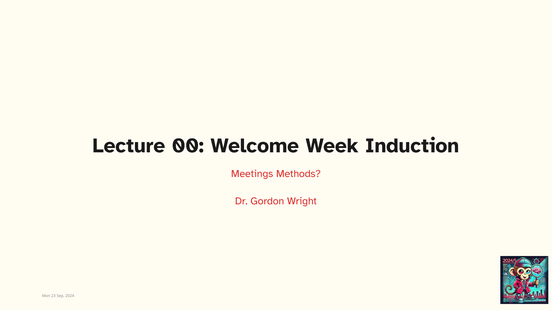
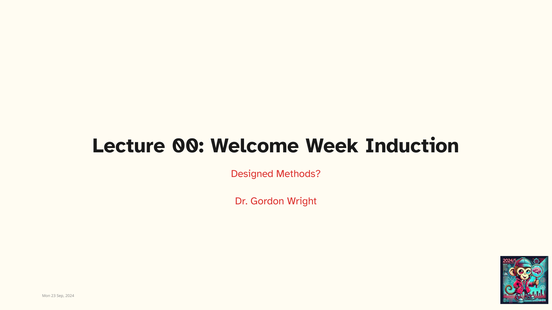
Meetings: Meetings -> Designed (252, 174)
